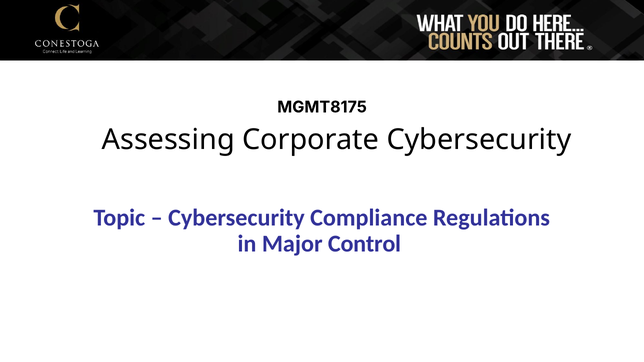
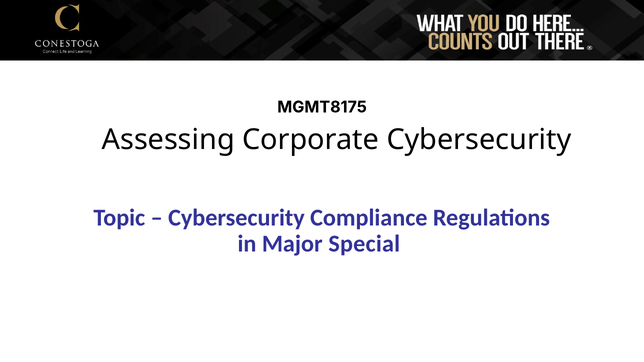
Control: Control -> Special (364, 244)
